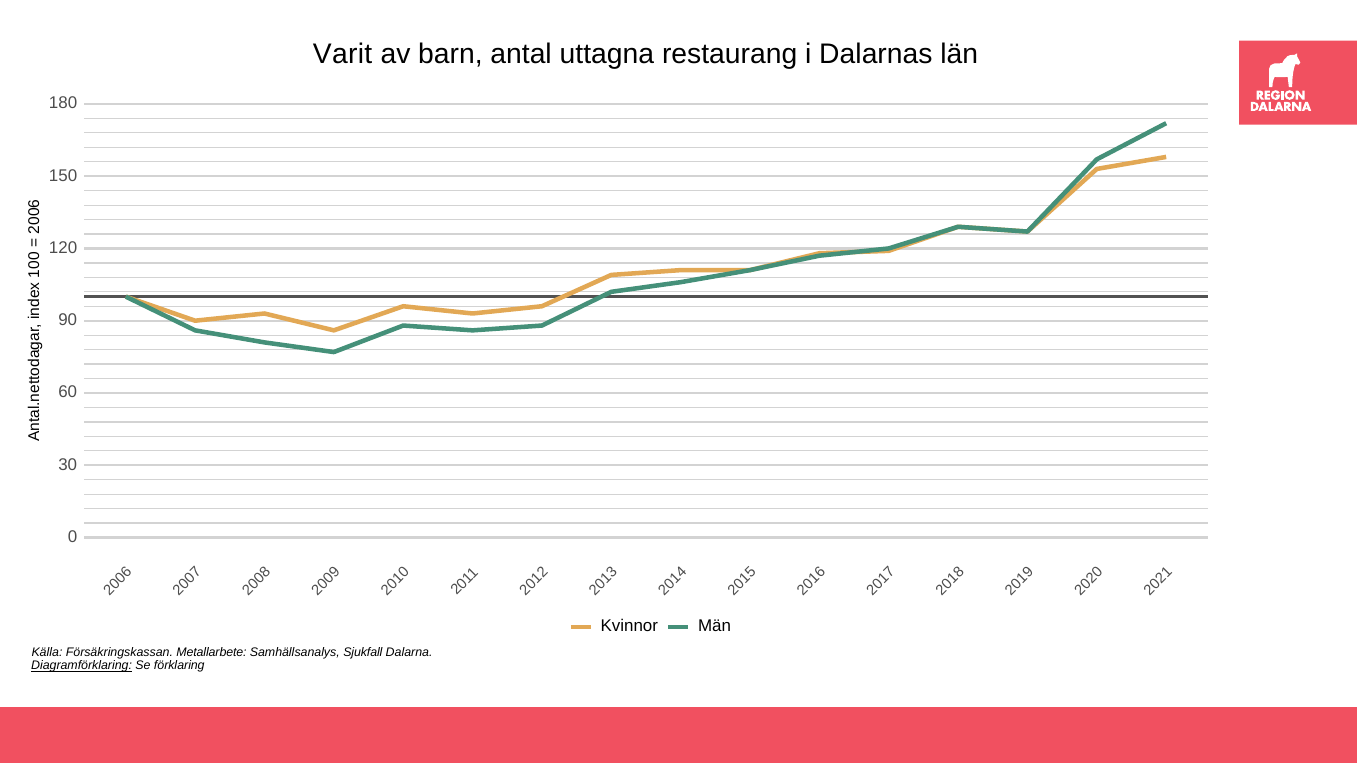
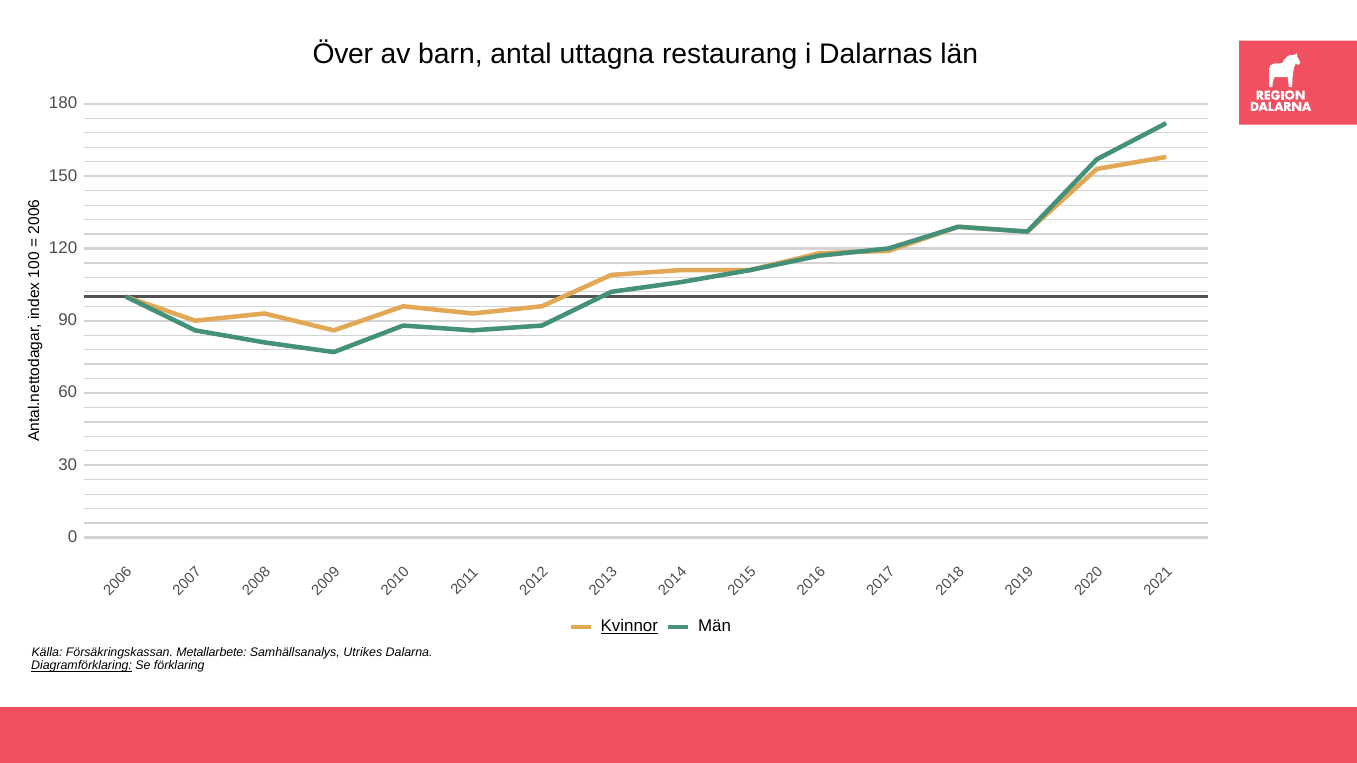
Varit: Varit -> Över (343, 54)
Kvinnor underline: none -> present (629, 627)
Sjukfall: Sjukfall -> Utrikes (363, 652)
